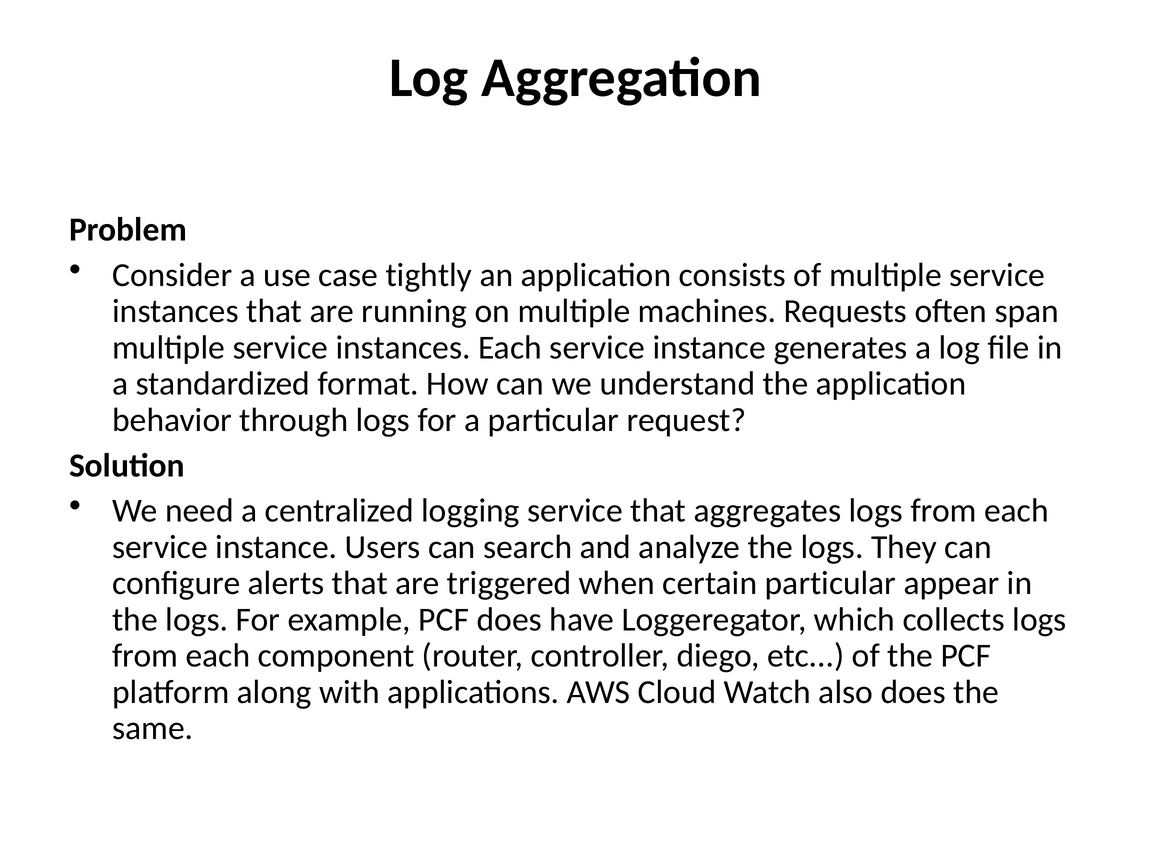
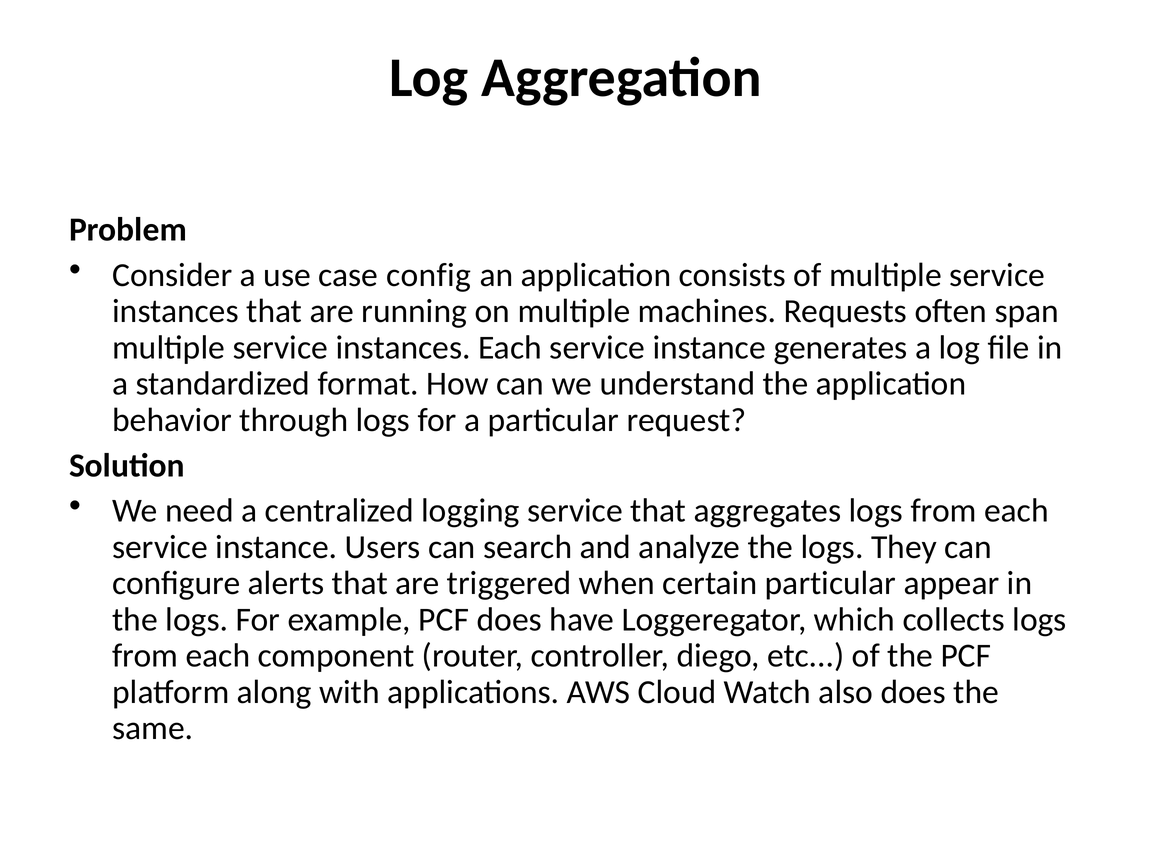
tightly: tightly -> config (429, 275)
